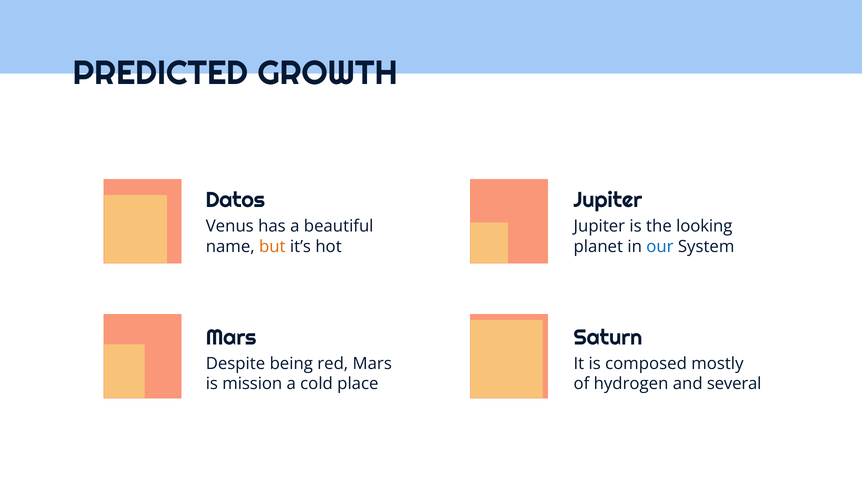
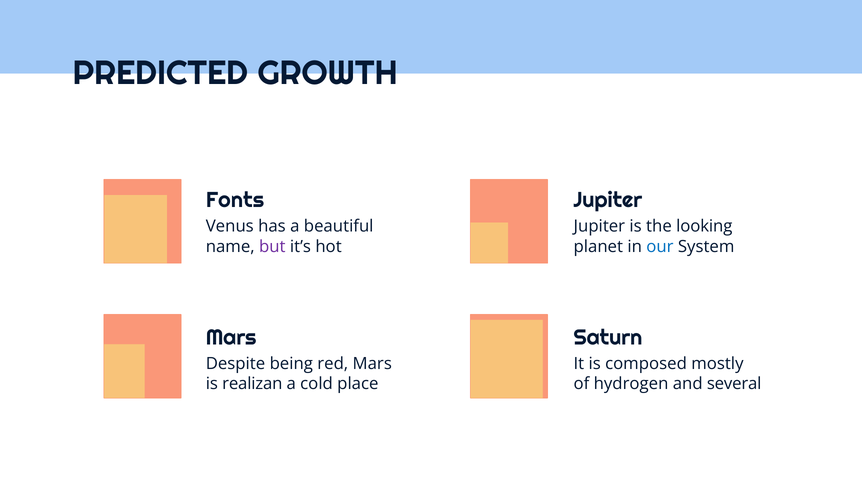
Datos: Datos -> Fonts (235, 200)
but colour: orange -> purple (272, 246)
mission: mission -> realizan (252, 384)
